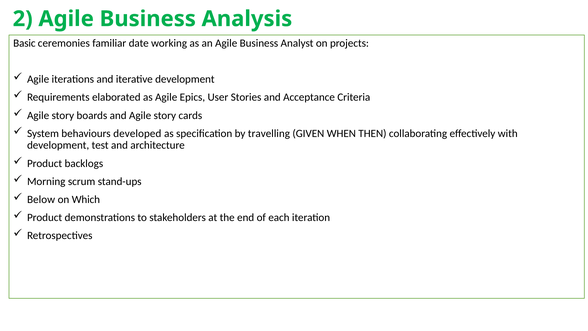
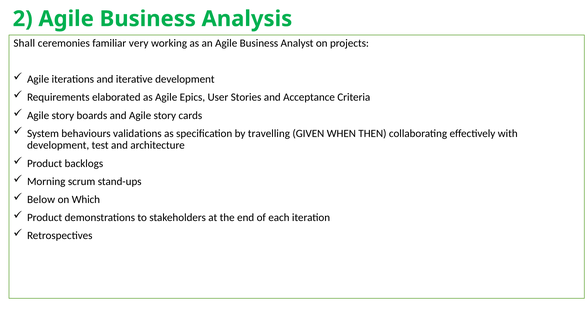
Basic: Basic -> Shall (24, 43)
date: date -> very (139, 43)
developed: developed -> validations (137, 133)
